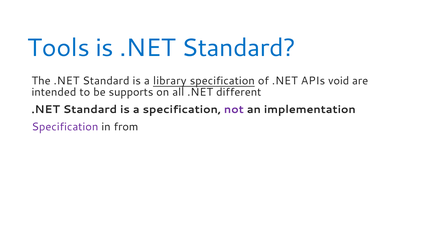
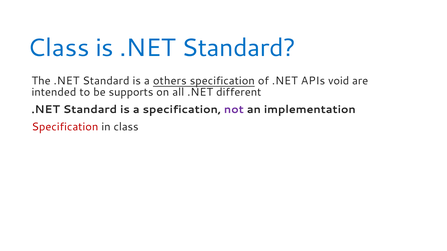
Tools: Tools -> Class (59, 48)
library: library -> others (170, 81)
Specification colour: purple -> red (65, 127)
in from: from -> class (126, 127)
